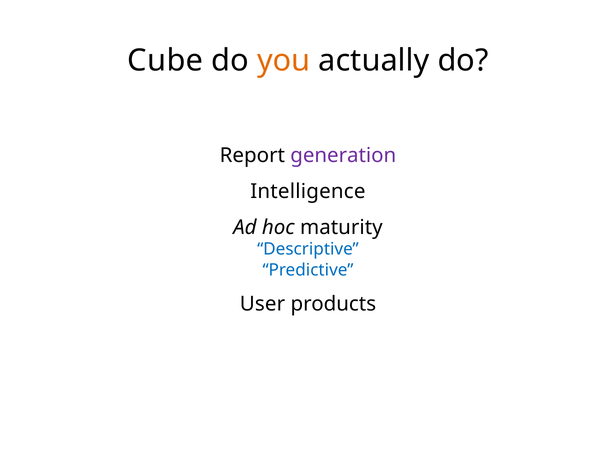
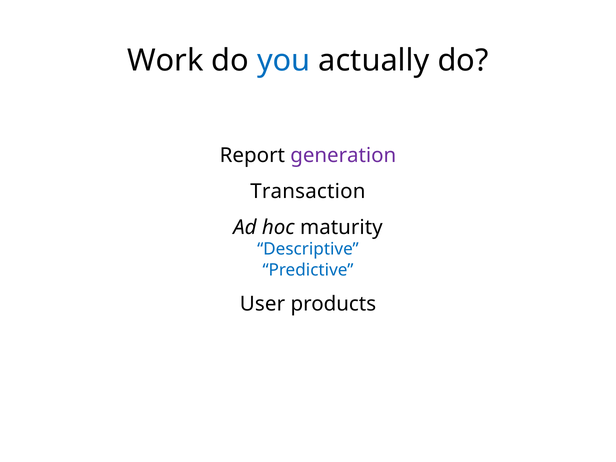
Cube: Cube -> Work (165, 61)
you colour: orange -> blue (284, 61)
Intelligence: Intelligence -> Transaction (308, 191)
